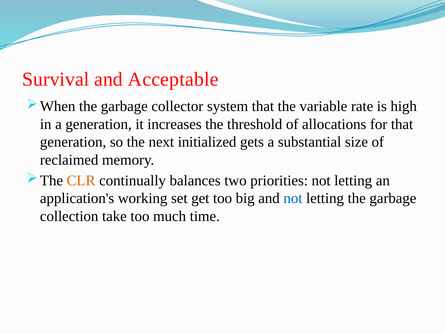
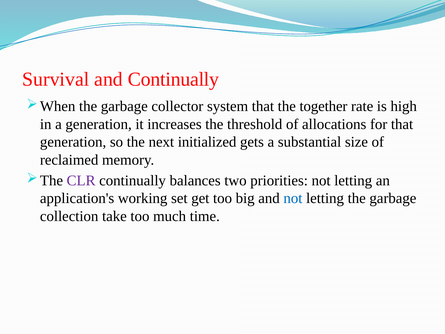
and Acceptable: Acceptable -> Continually (173, 79)
variable: variable -> together (323, 106)
CLR colour: orange -> purple (81, 180)
